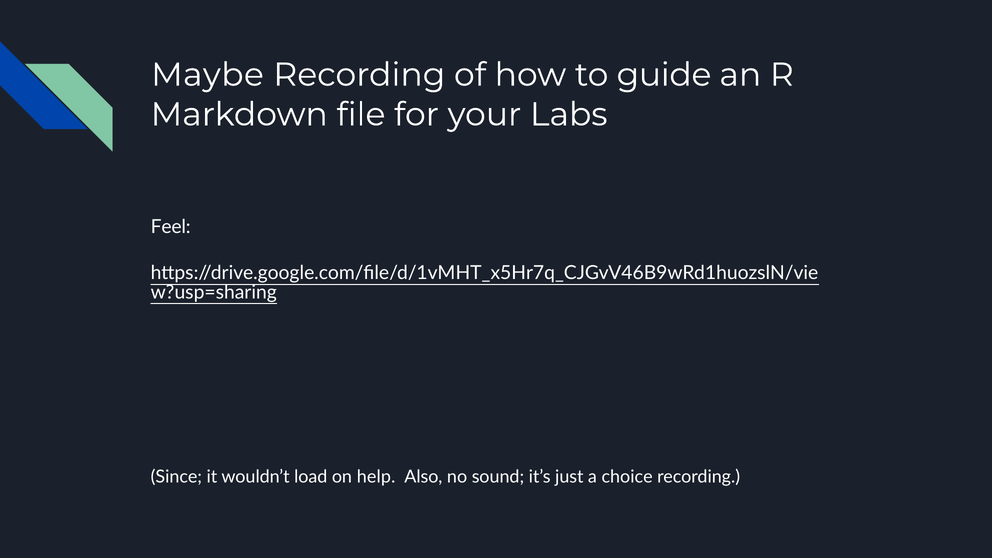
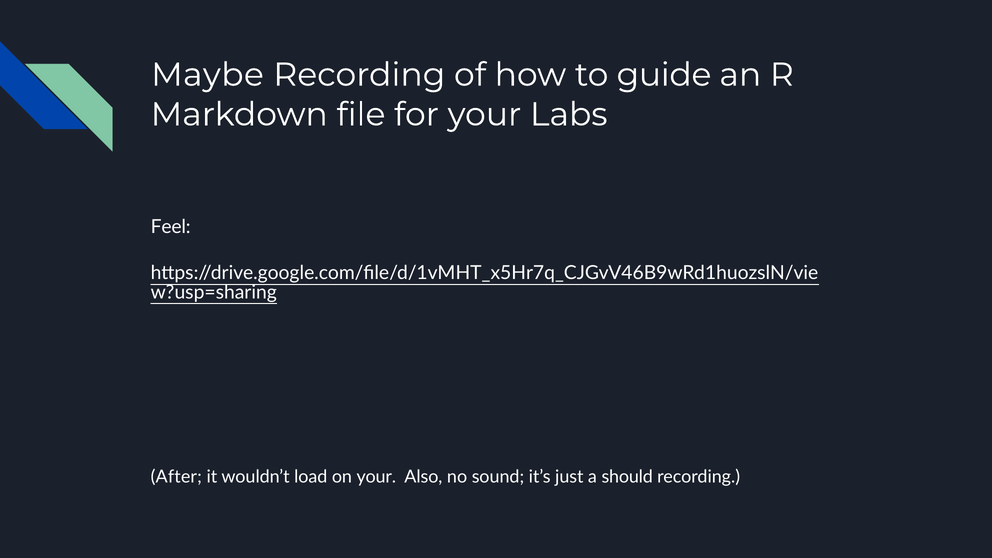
Since: Since -> After (176, 477)
on help: help -> your (376, 477)
choice: choice -> should (627, 477)
